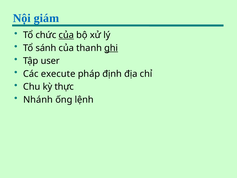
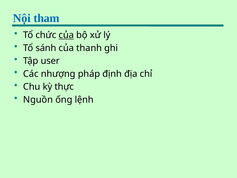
giám: giám -> tham (47, 18)
ghi underline: present -> none (111, 48)
execute: execute -> nhượng (58, 74)
Nhánh: Nhánh -> Nguồn (38, 100)
